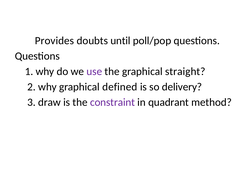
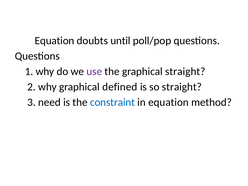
Provides: Provides -> Equation (55, 41)
so delivery: delivery -> straight (182, 87)
draw: draw -> need (49, 102)
constraint colour: purple -> blue (112, 102)
in quadrant: quadrant -> equation (168, 102)
